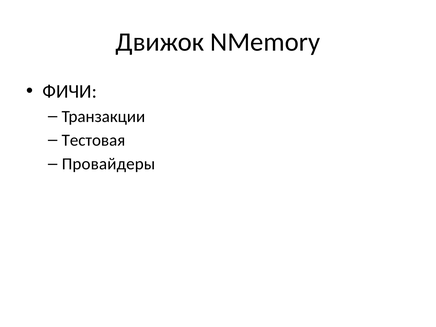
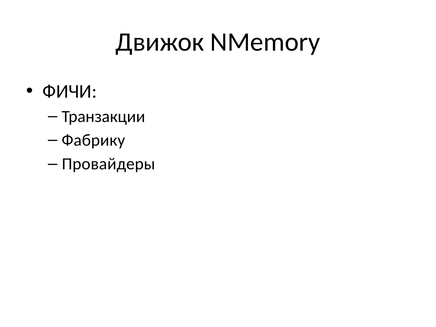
Тестовая: Тестовая -> Фабрику (93, 140)
